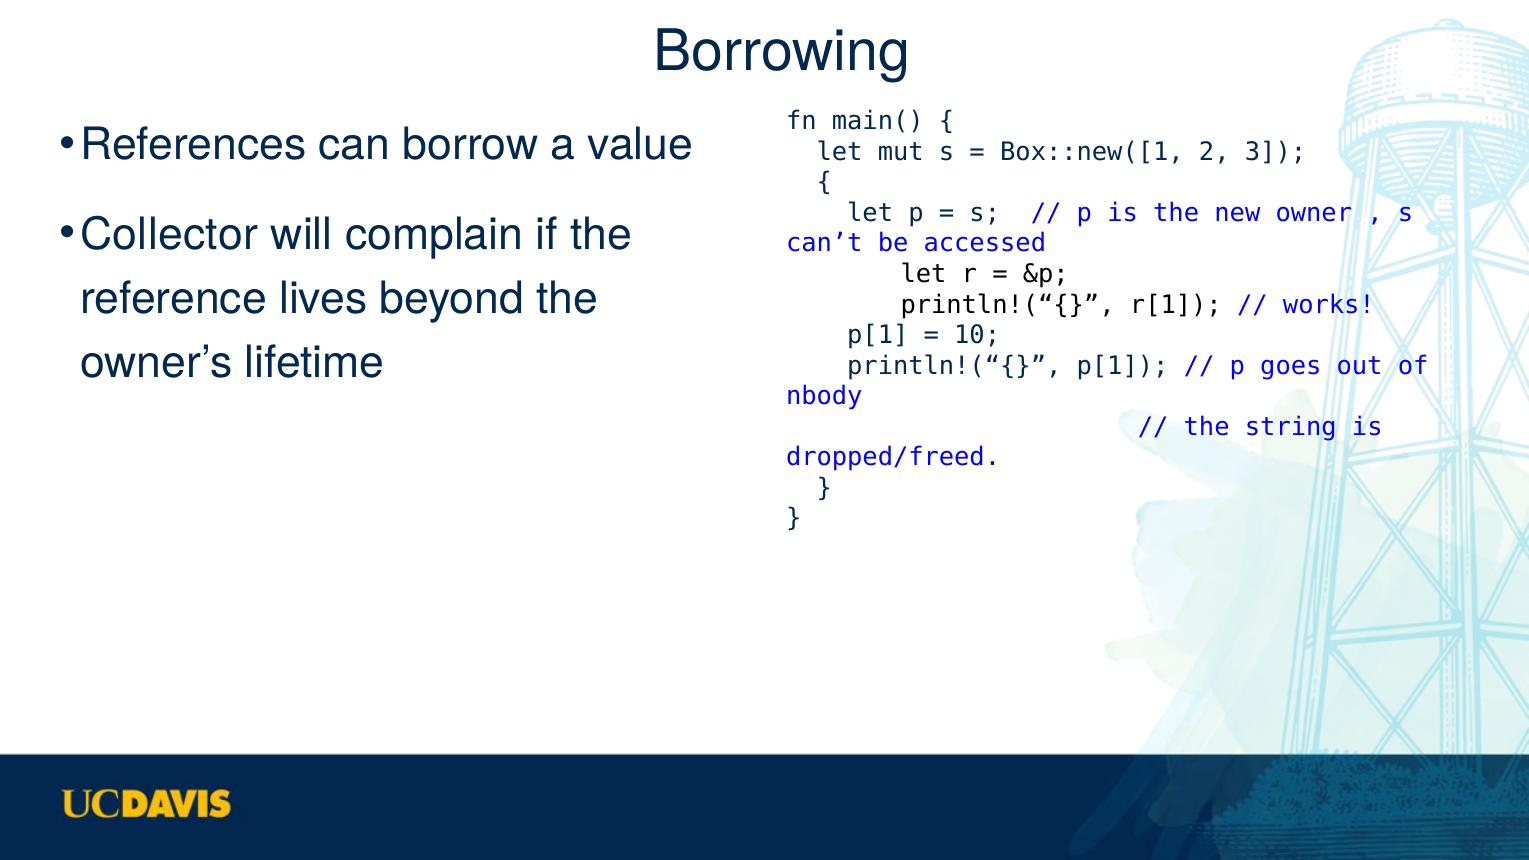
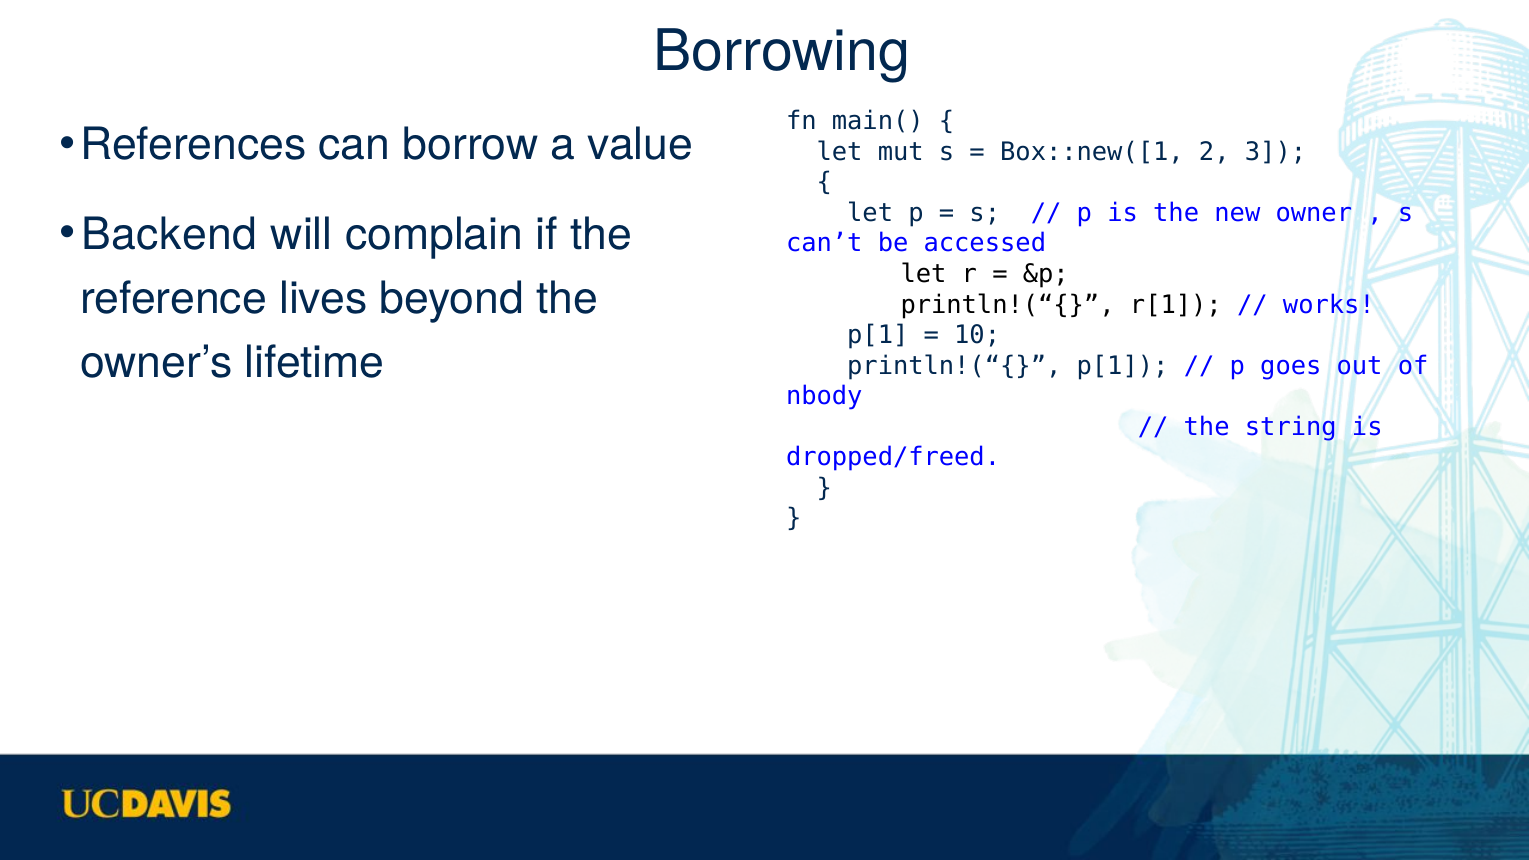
Collector: Collector -> Backend (169, 235)
